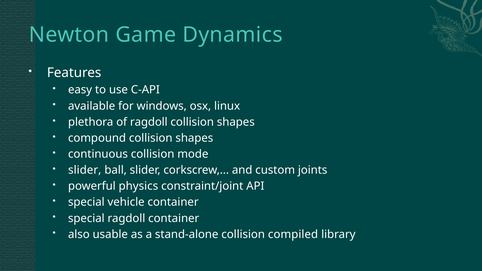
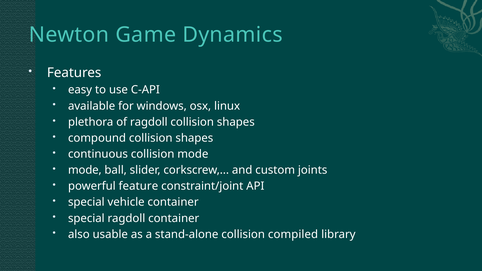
slider: slider -> mode (85, 170)
physics: physics -> feature (138, 186)
